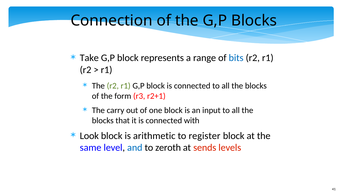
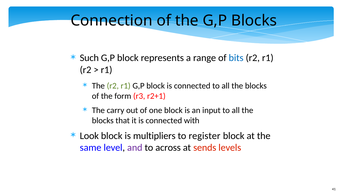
Take: Take -> Such (89, 58)
arithmetic: arithmetic -> multipliers (154, 136)
and colour: blue -> purple (135, 148)
zeroth: zeroth -> across (168, 148)
